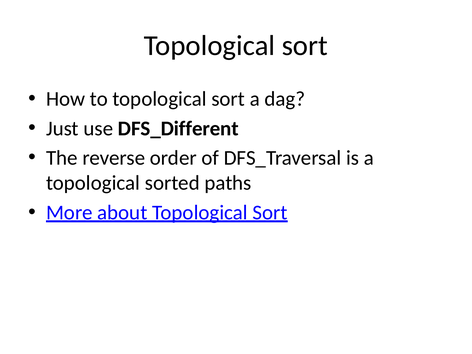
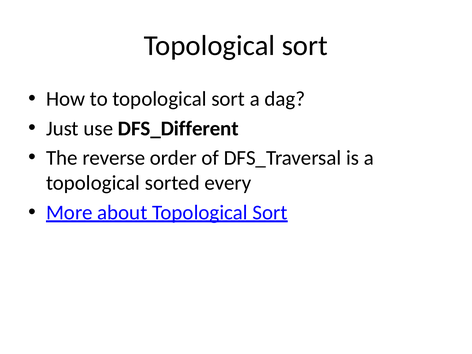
paths: paths -> every (228, 183)
